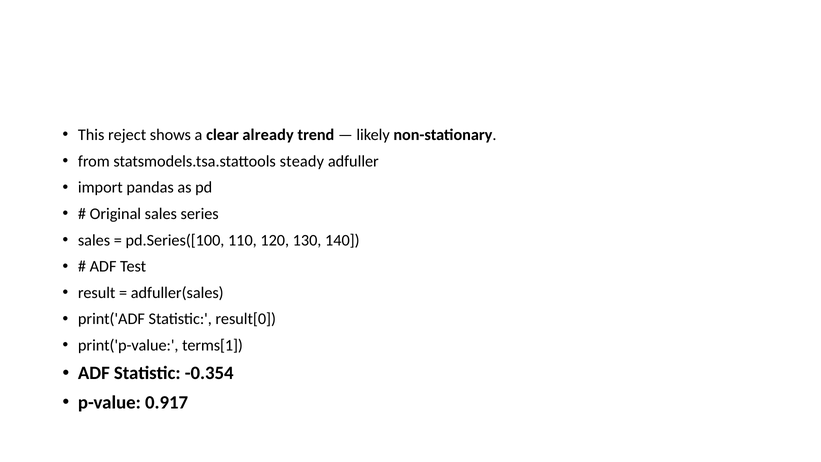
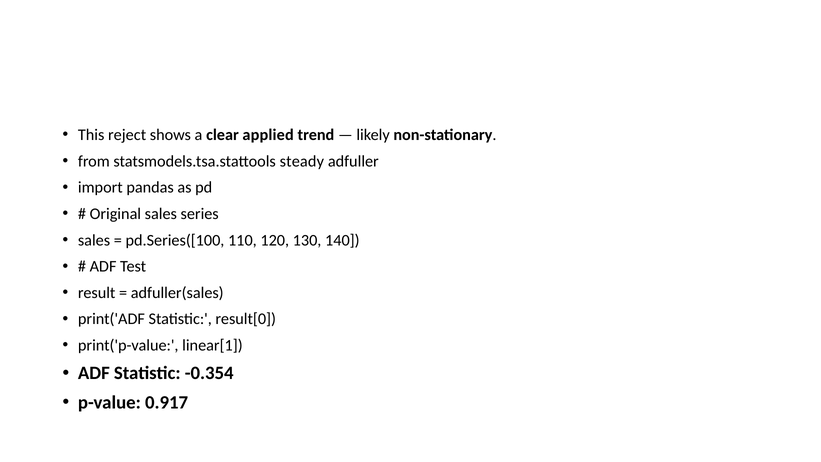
already: already -> applied (268, 135)
terms[1: terms[1 -> linear[1 (212, 345)
